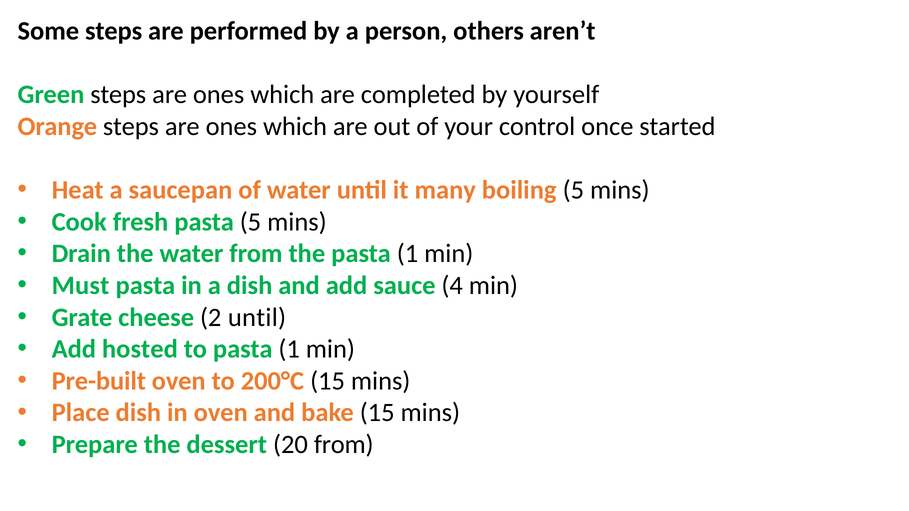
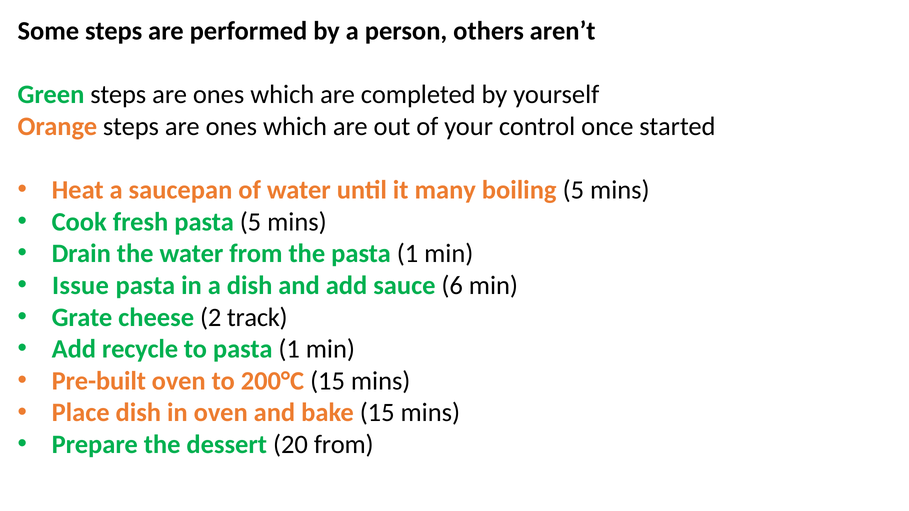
Must: Must -> Issue (81, 286)
4: 4 -> 6 (452, 286)
2 until: until -> track (257, 317)
hosted: hosted -> recycle (140, 349)
